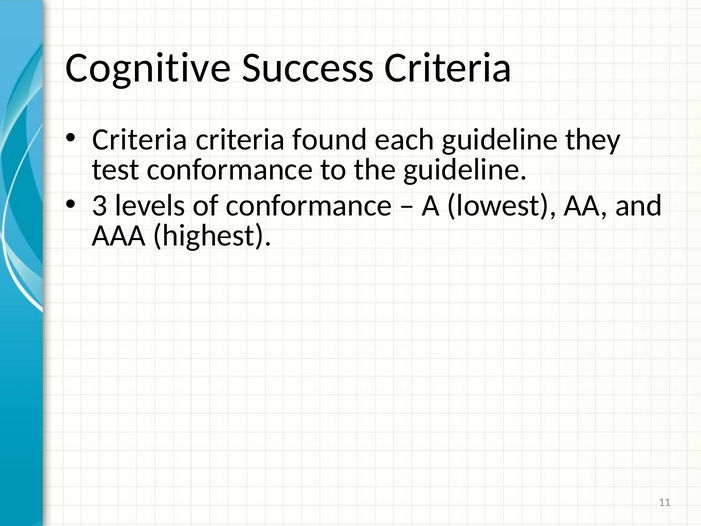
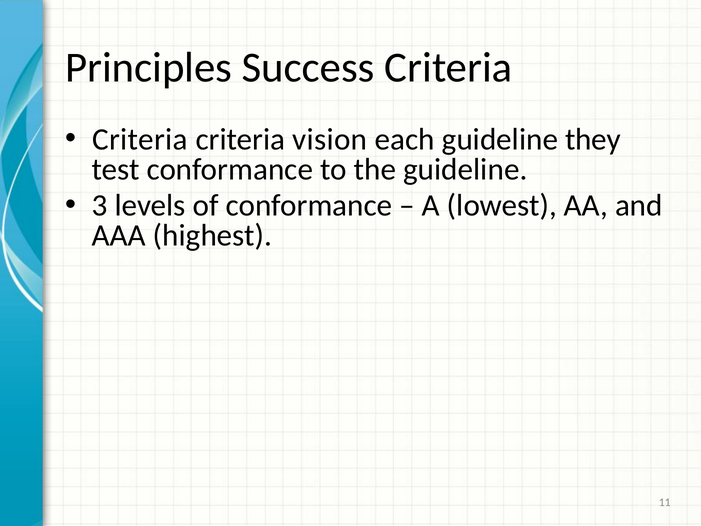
Cognitive: Cognitive -> Principles (149, 67)
found: found -> vision (330, 140)
